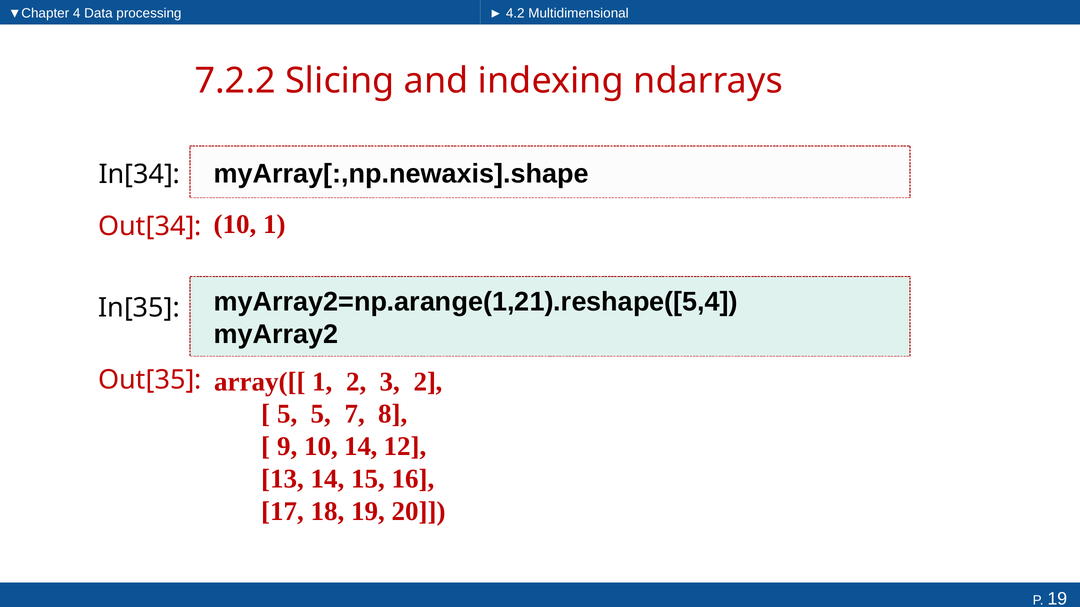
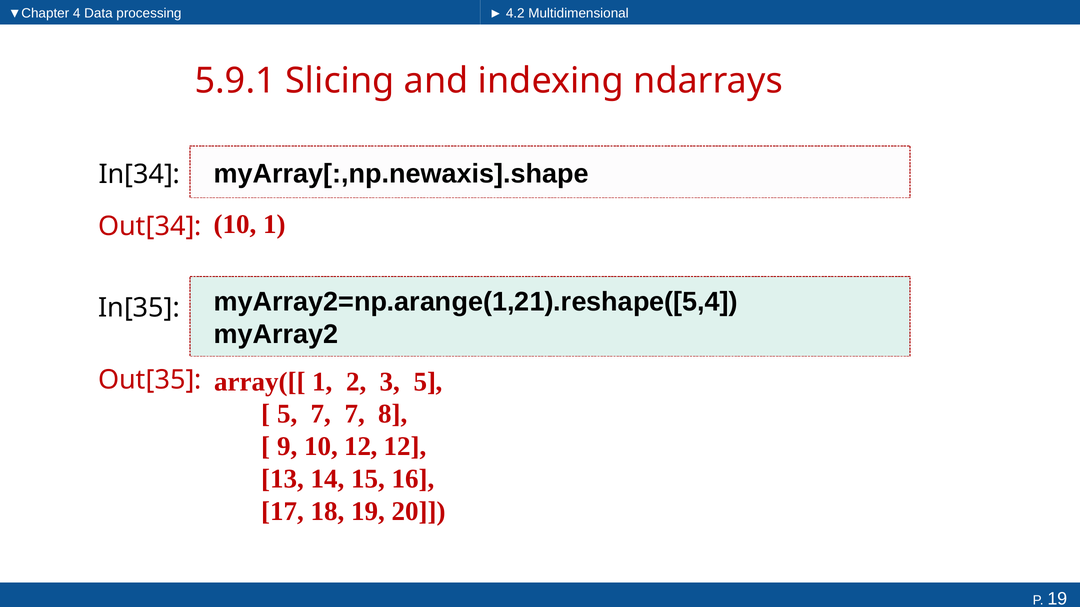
7.2.2: 7.2.2 -> 5.9.1 (235, 81)
3 2: 2 -> 5 (428, 382)
5 5: 5 -> 7 (321, 414)
10 14: 14 -> 12 (361, 447)
